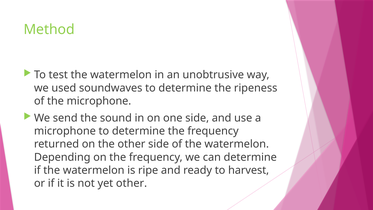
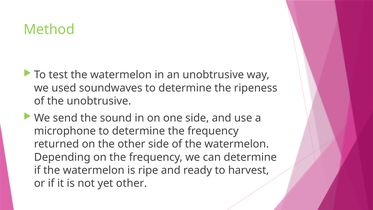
the microphone: microphone -> unobtrusive (99, 101)
